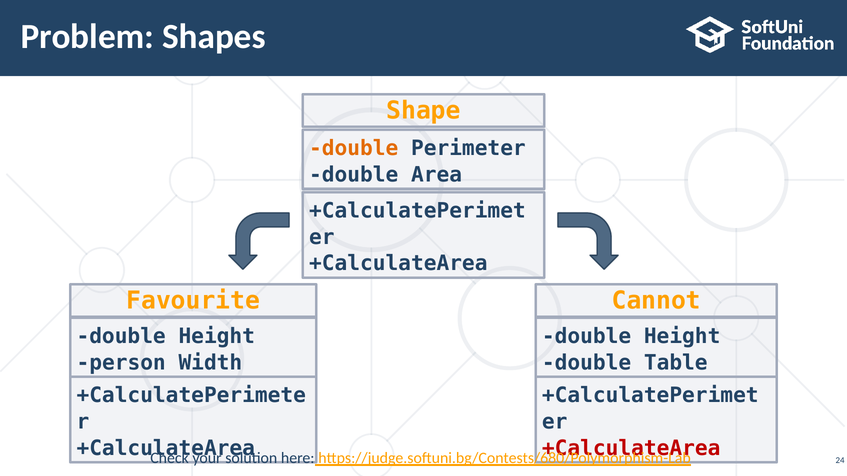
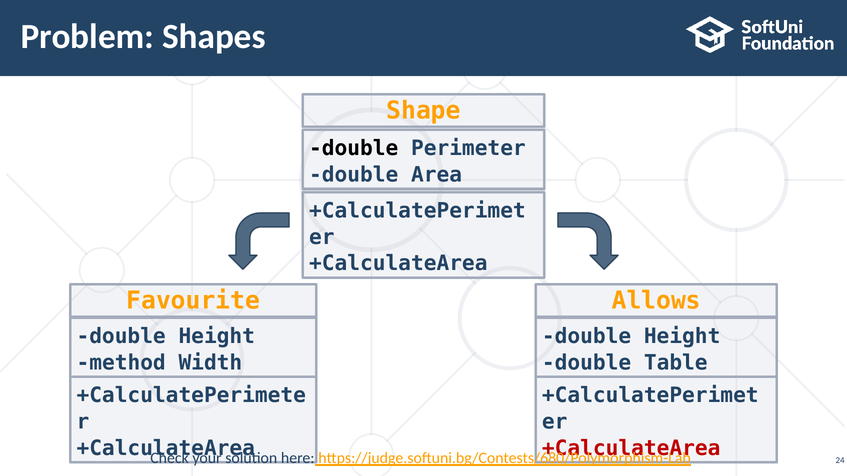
double colour: orange -> black (354, 148)
Cannot: Cannot -> Allows (656, 301)
person: person -> method (121, 363)
